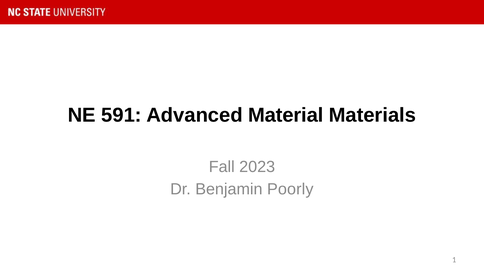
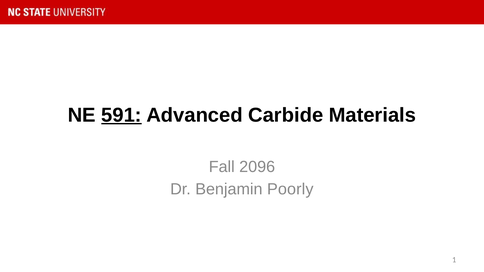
591 underline: none -> present (121, 115)
Material: Material -> Carbide (286, 115)
2023: 2023 -> 2096 (257, 167)
